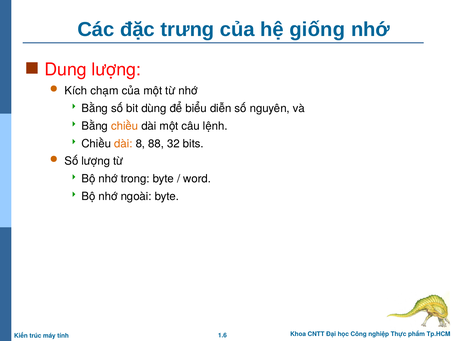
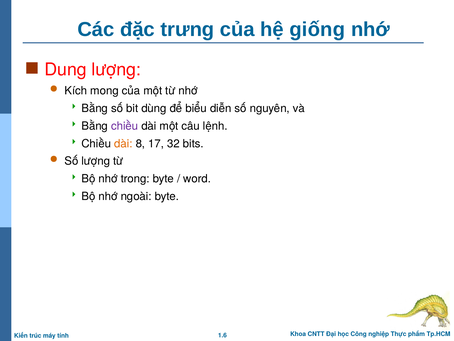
chạm: chạm -> mong (105, 91)
chiều colour: orange -> purple (125, 126)
88: 88 -> 17 (156, 143)
